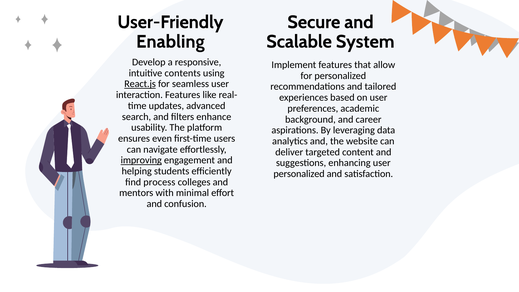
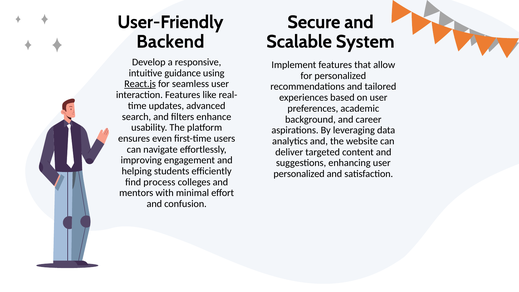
Enabling: Enabling -> Backend (170, 42)
contents: contents -> guidance (183, 73)
improving underline: present -> none (141, 160)
